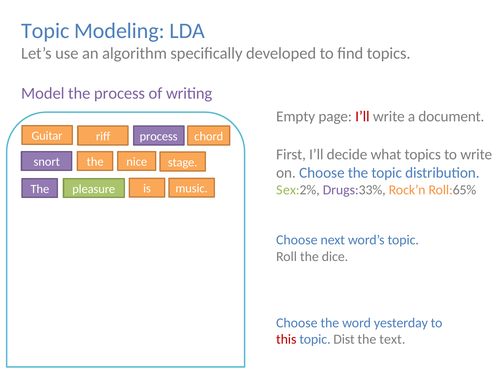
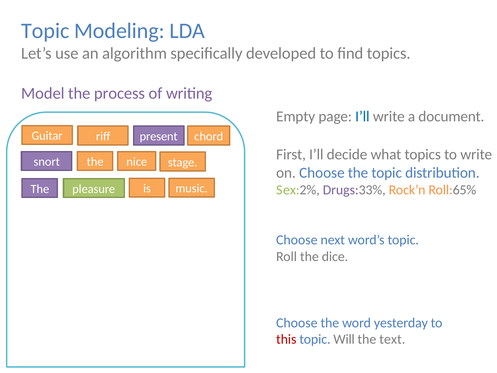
I’ll colour: red -> blue (362, 116)
riﬀ process: process -> present (159, 136)
Dist: Dist -> Will (344, 339)
